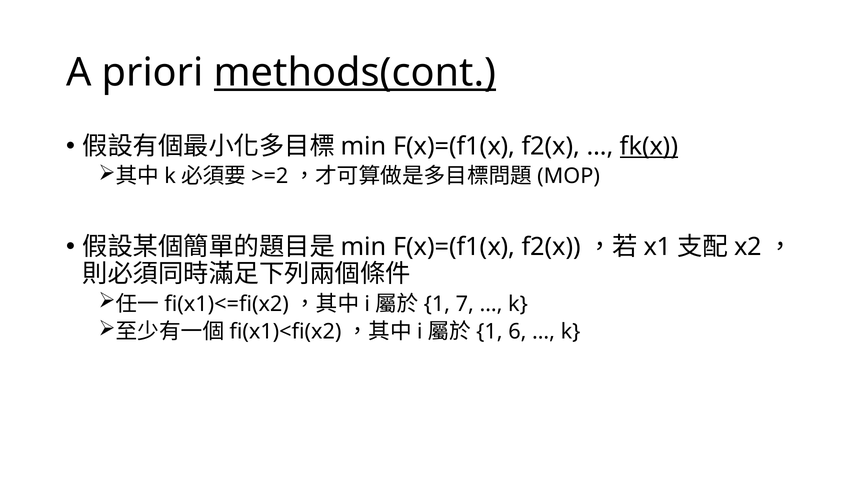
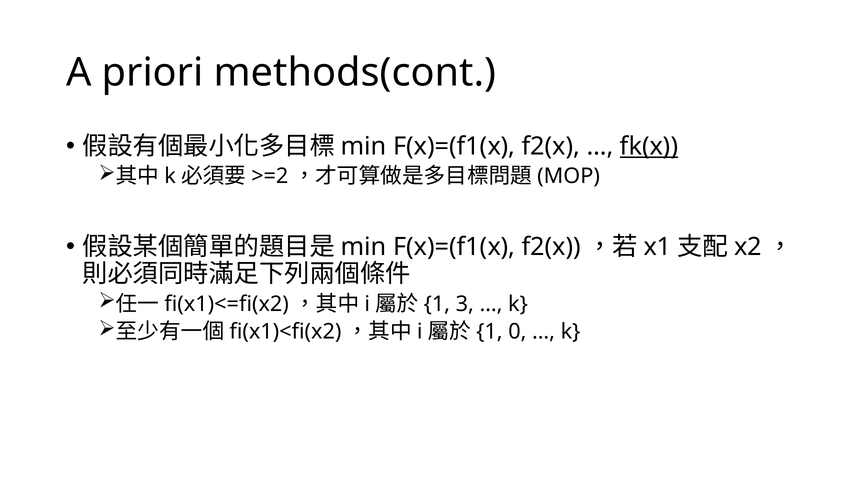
methods(cont underline: present -> none (355, 73)
7: 7 -> 3 (465, 304)
6: 6 -> 0 (517, 332)
